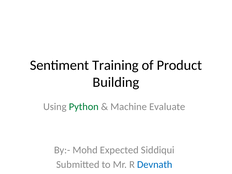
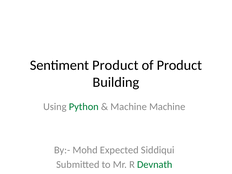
Sentiment Training: Training -> Product (115, 65)
Machine Evaluate: Evaluate -> Machine (167, 107)
Devnath colour: blue -> green (155, 164)
